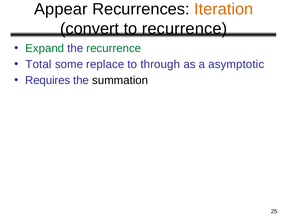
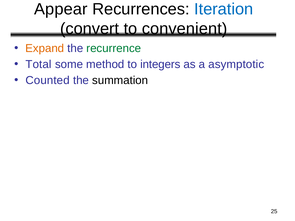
Iteration colour: orange -> blue (224, 9)
to recurrence: recurrence -> convenient (185, 29)
Expand colour: green -> orange (45, 48)
replace: replace -> method (105, 64)
through: through -> integers (160, 64)
Requires: Requires -> Counted (48, 80)
